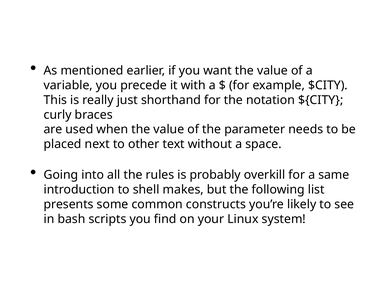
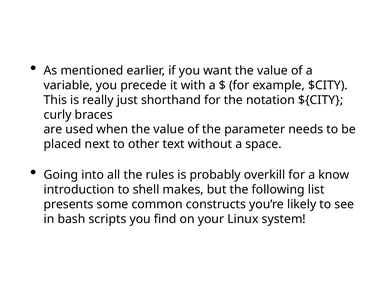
same: same -> know (334, 175)
